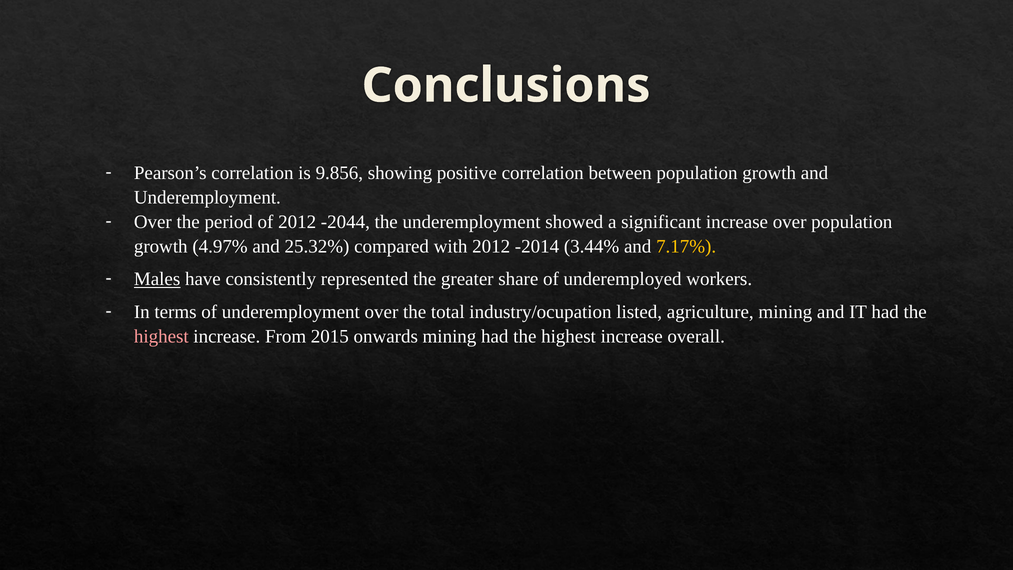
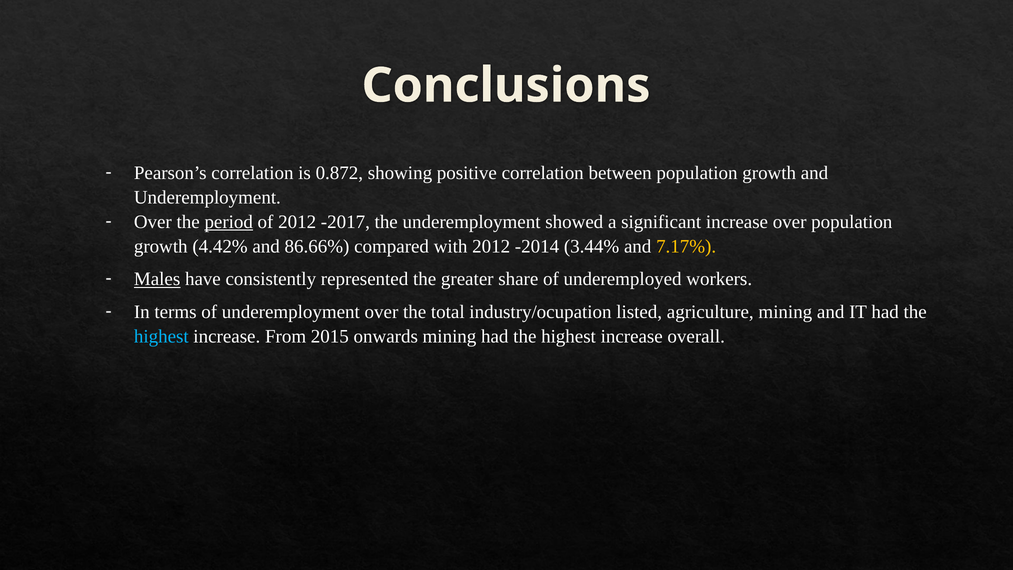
9.856: 9.856 -> 0.872 (339, 173)
period underline: none -> present (229, 222)
-2044: -2044 -> -2017 (345, 222)
4.97%: 4.97% -> 4.42% (220, 246)
25.32%: 25.32% -> 86.66% (317, 246)
highest colour: pink -> light blue (161, 336)
